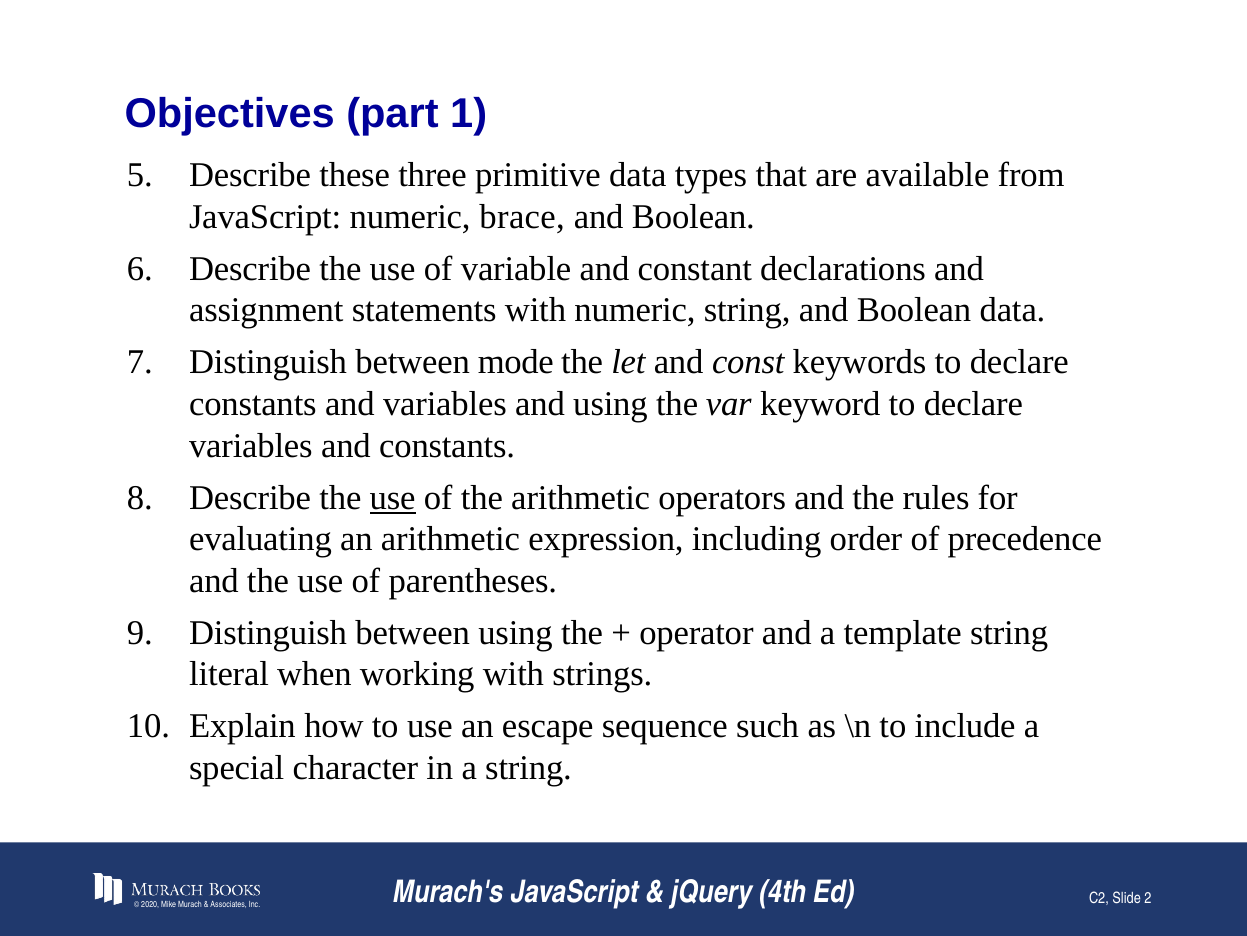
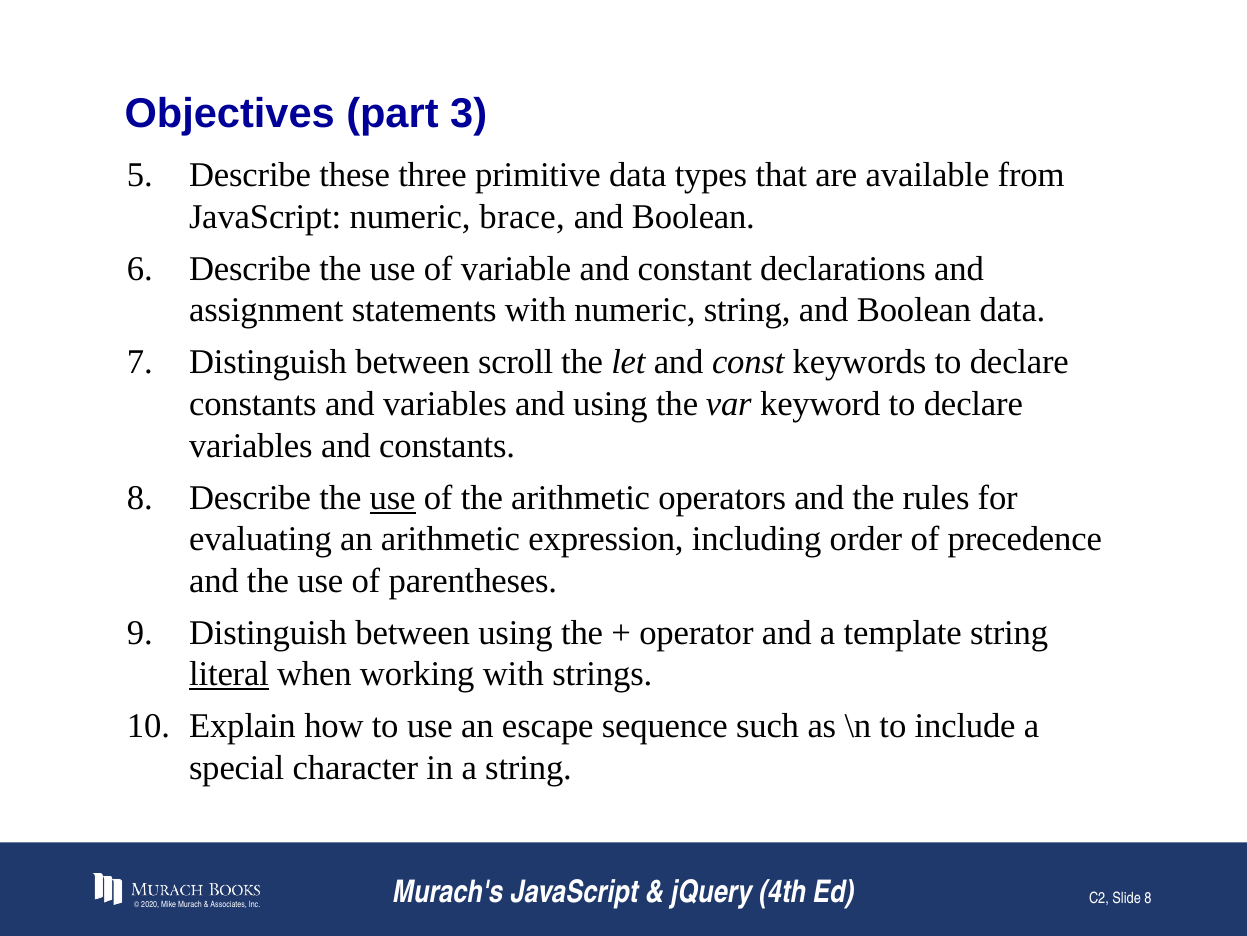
1: 1 -> 3 (469, 113)
mode: mode -> scroll (516, 362)
literal underline: none -> present (229, 674)
Slide 2: 2 -> 8 (1148, 897)
